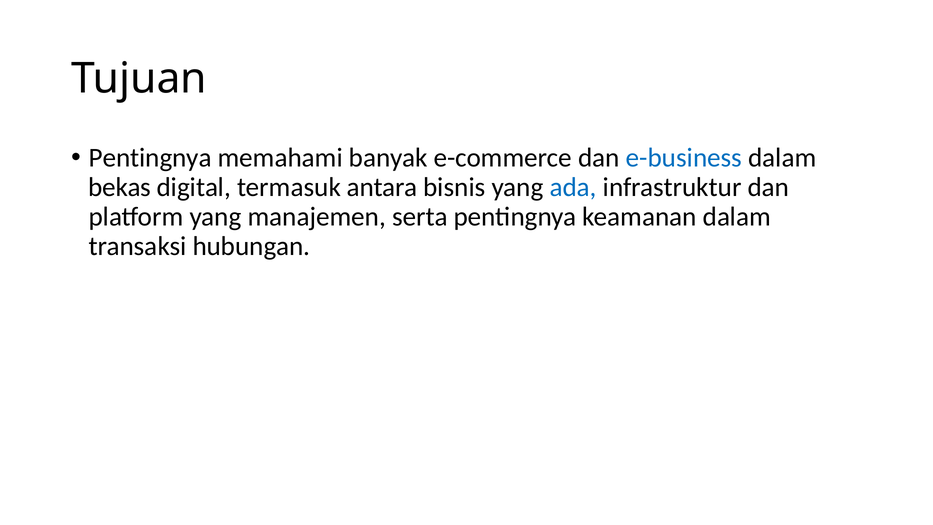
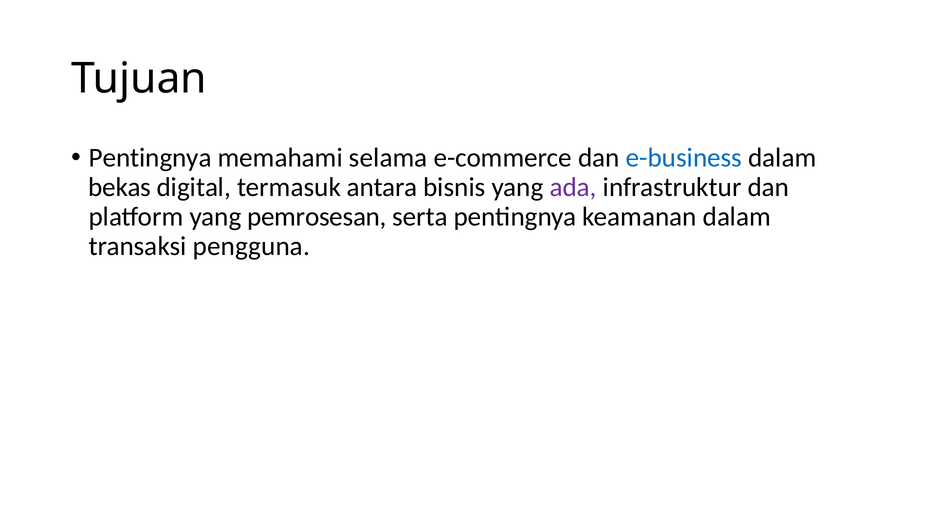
banyak: banyak -> selama (388, 158)
ada colour: blue -> purple (573, 187)
manajemen: manajemen -> pemrosesan (317, 217)
hubungan: hubungan -> pengguna (251, 246)
